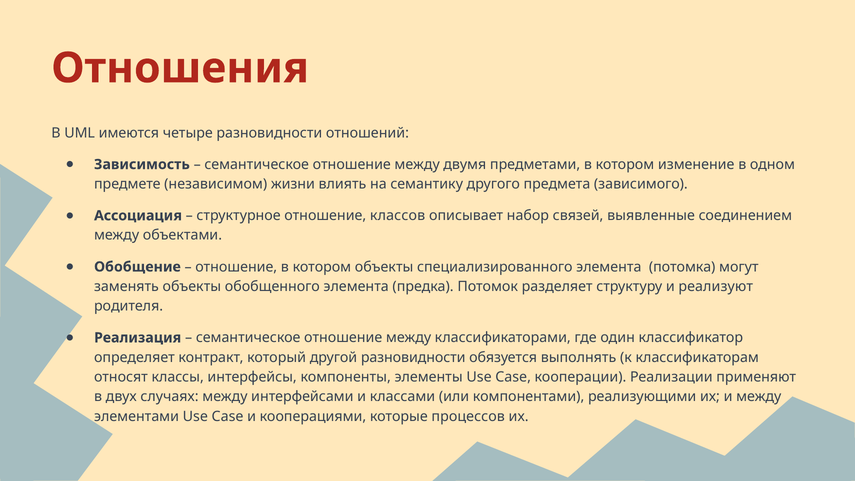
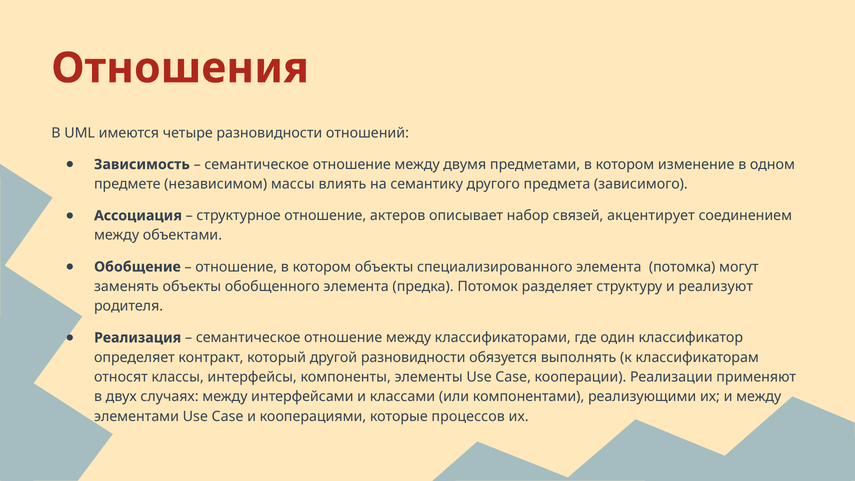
жизни: жизни -> массы (293, 184)
классов: классов -> актеров (398, 216)
выявленные: выявленные -> акцентирует (651, 216)
